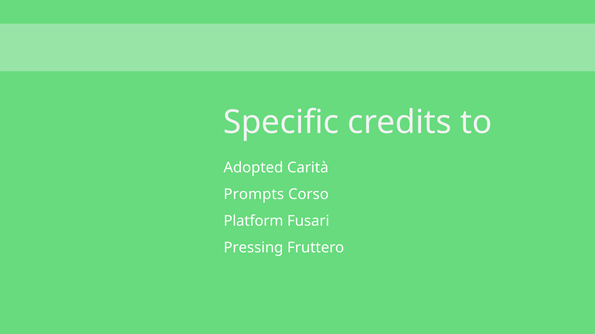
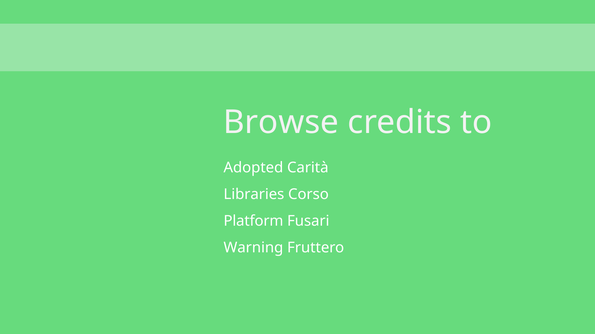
Specific: Specific -> Browse (281, 123)
Prompts: Prompts -> Libraries (254, 195)
Pressing: Pressing -> Warning (253, 248)
